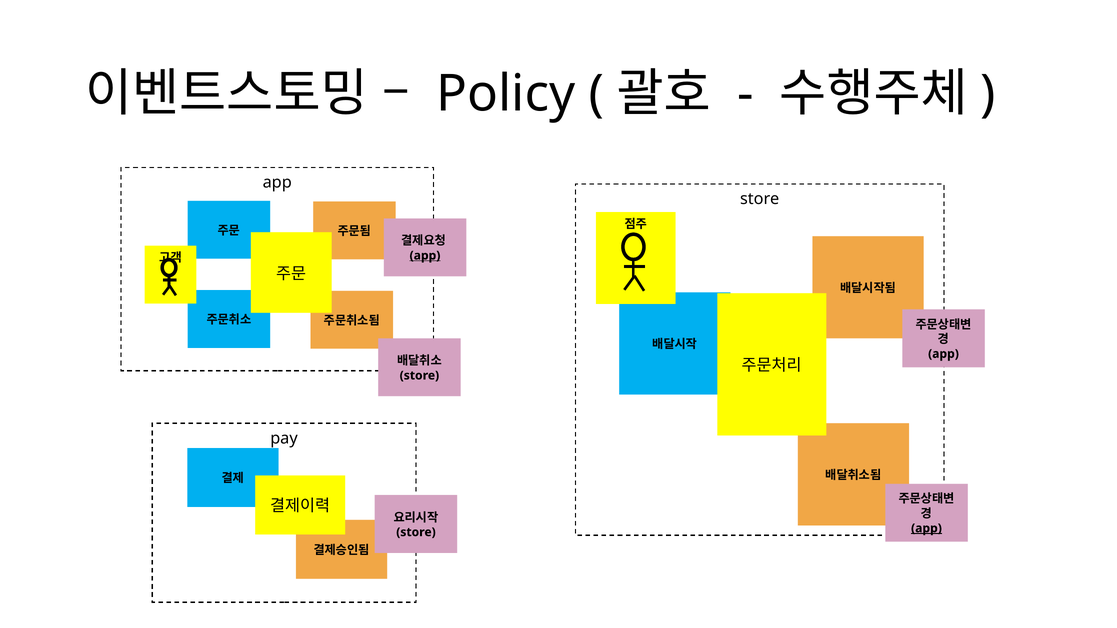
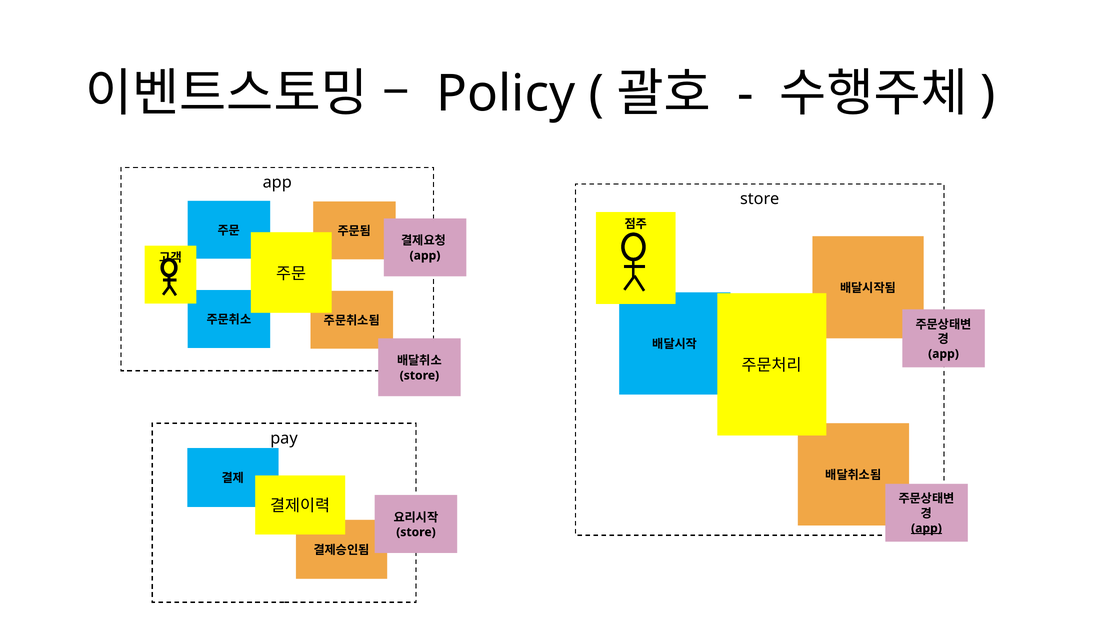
app underline: present -> none (425, 256)
